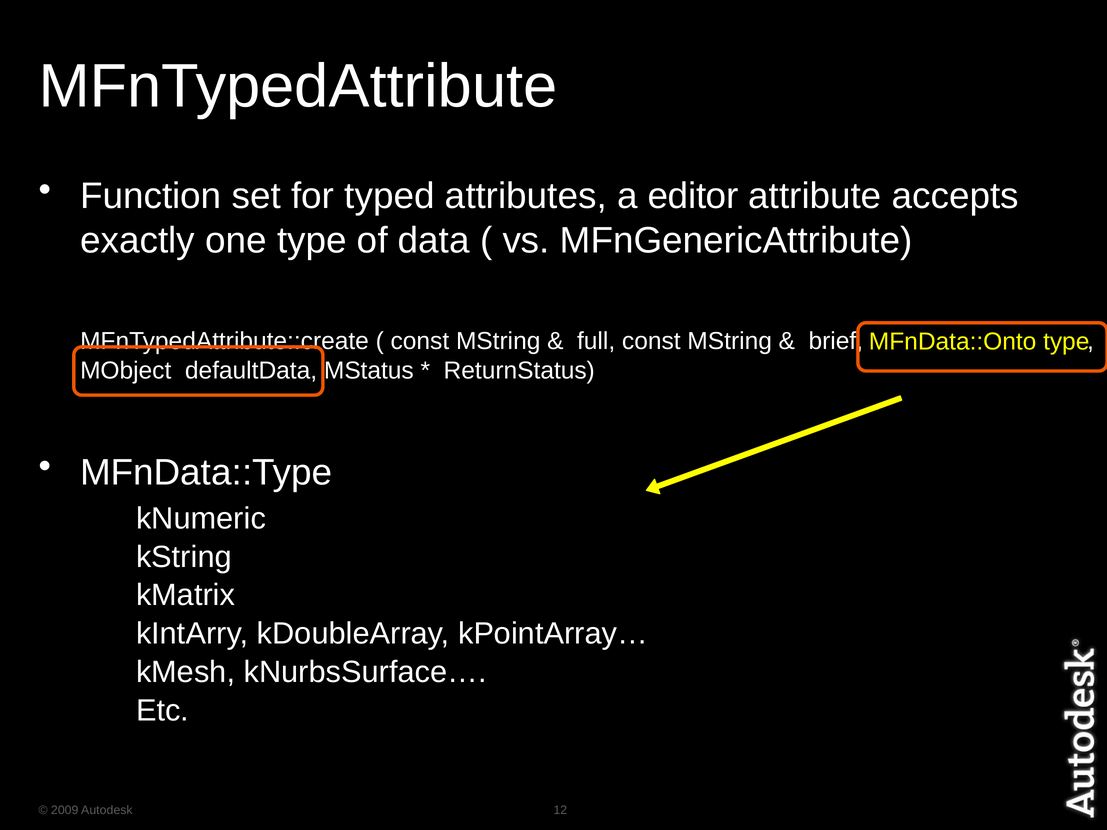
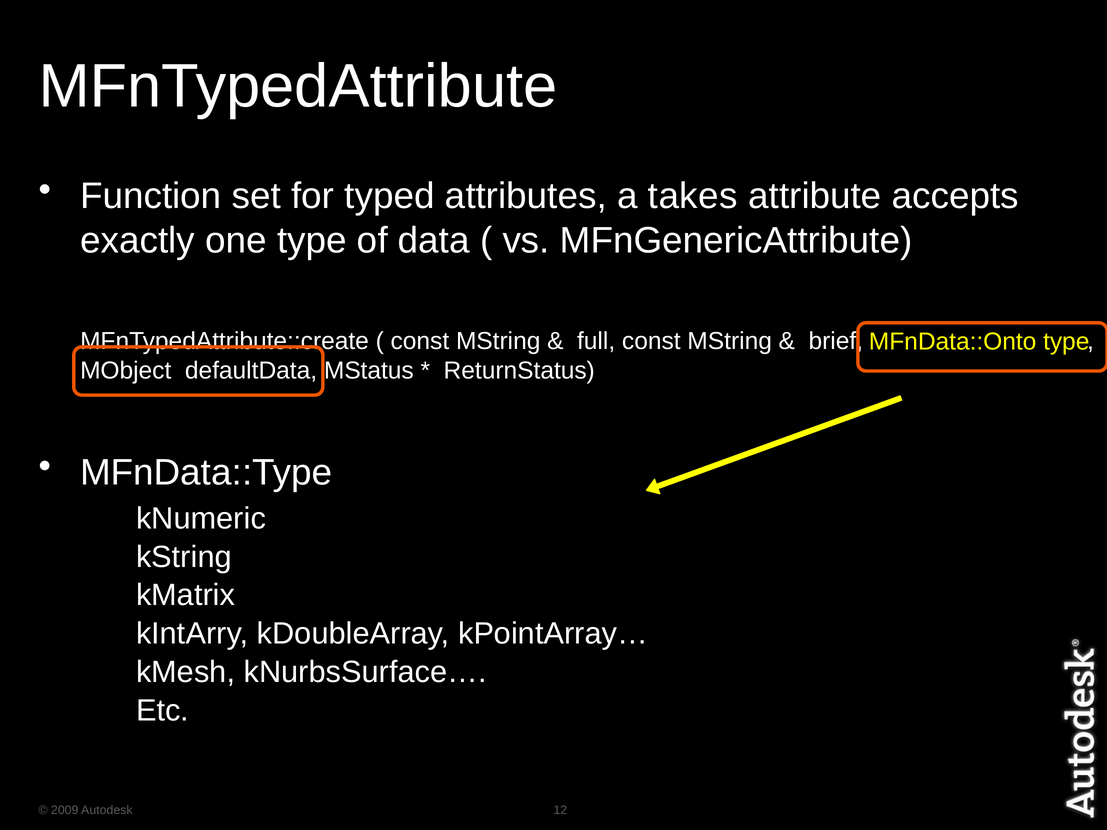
editor: editor -> takes (693, 196)
